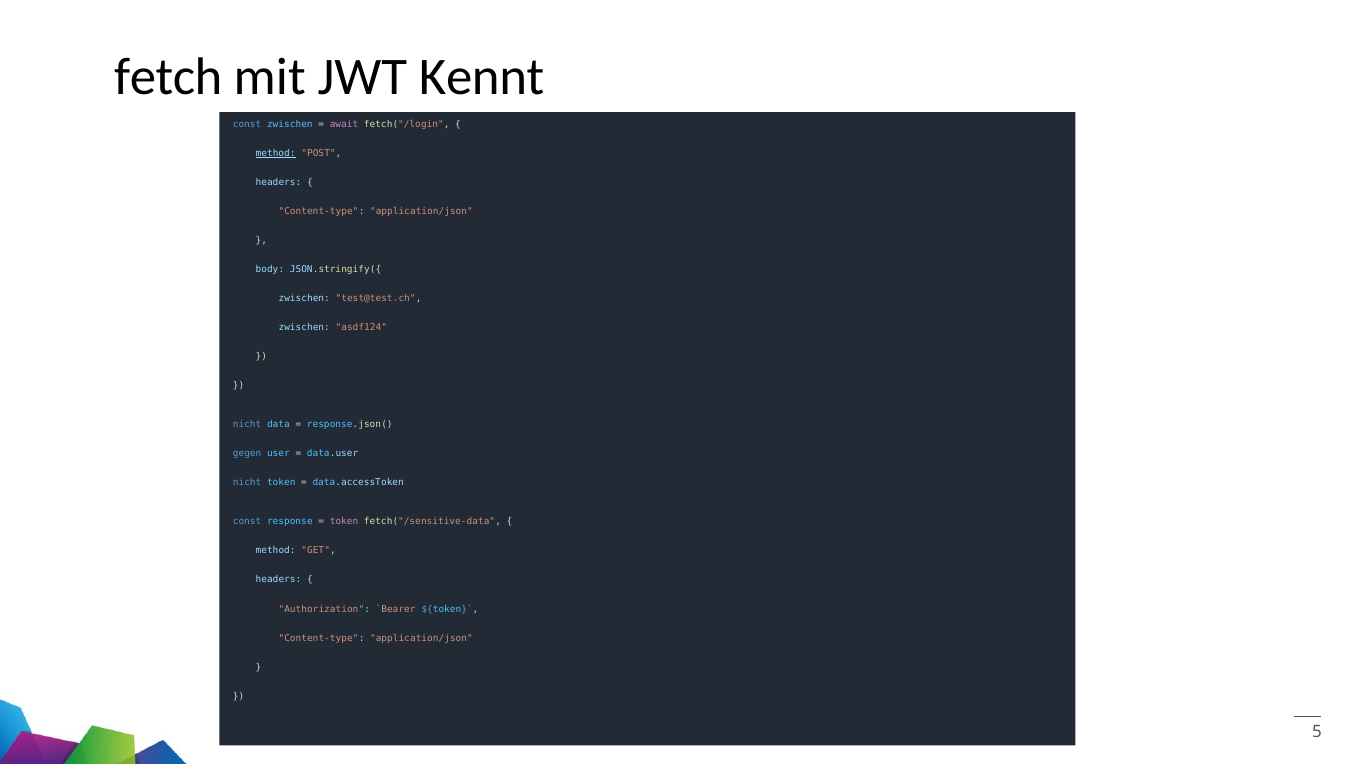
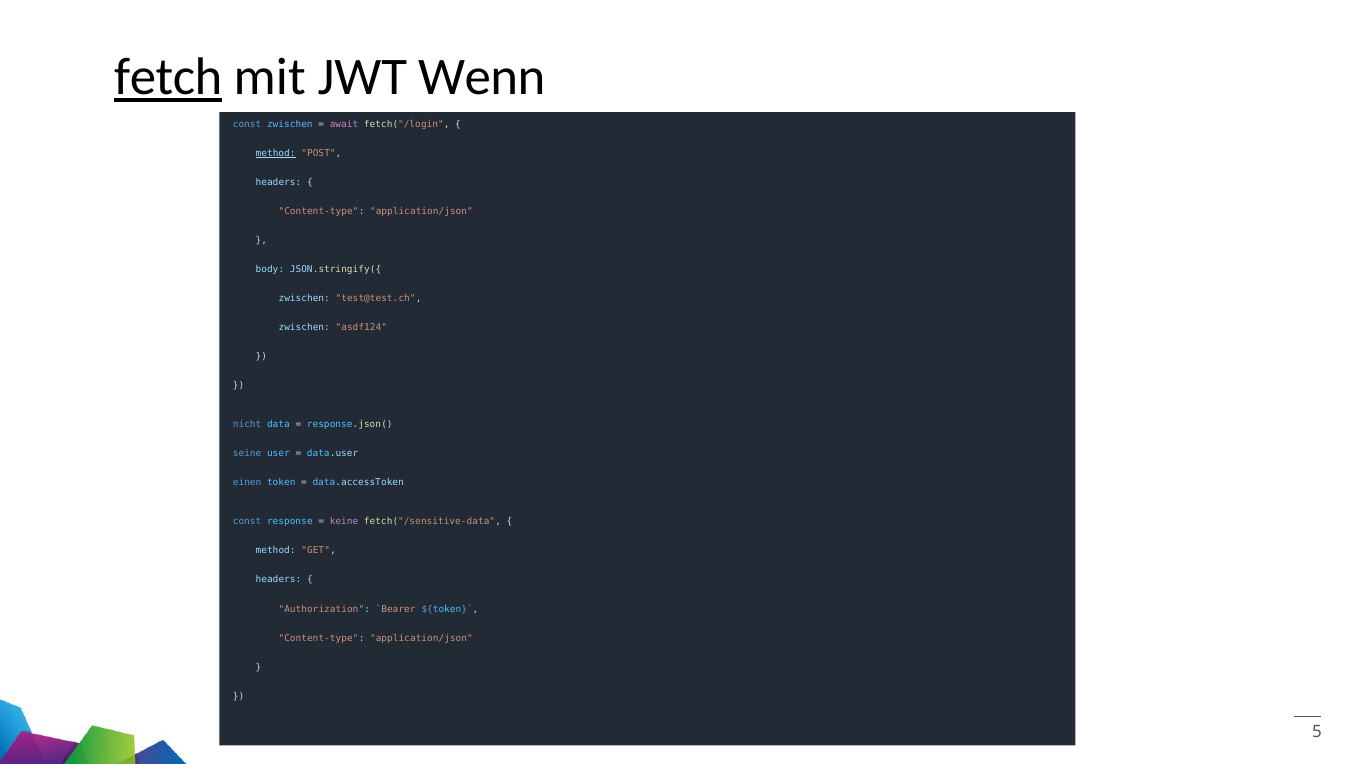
fetch underline: none -> present (168, 77)
Kennt: Kennt -> Wenn (482, 77)
gegen: gegen -> seine (247, 454)
nicht: nicht -> einen (247, 483)
token: token -> keine (344, 522)
